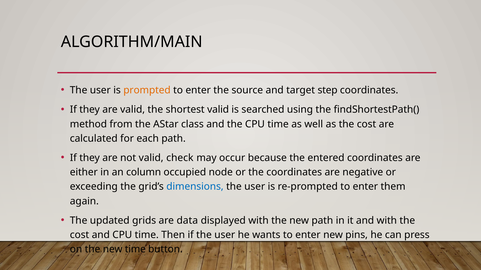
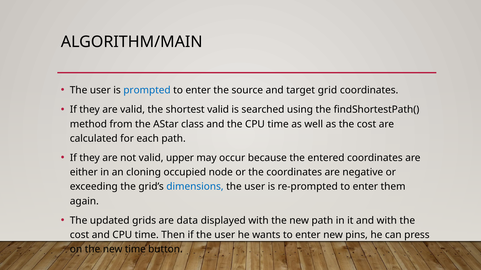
prompted colour: orange -> blue (147, 90)
step: step -> grid (327, 90)
check: check -> upper (180, 158)
column: column -> cloning (144, 173)
